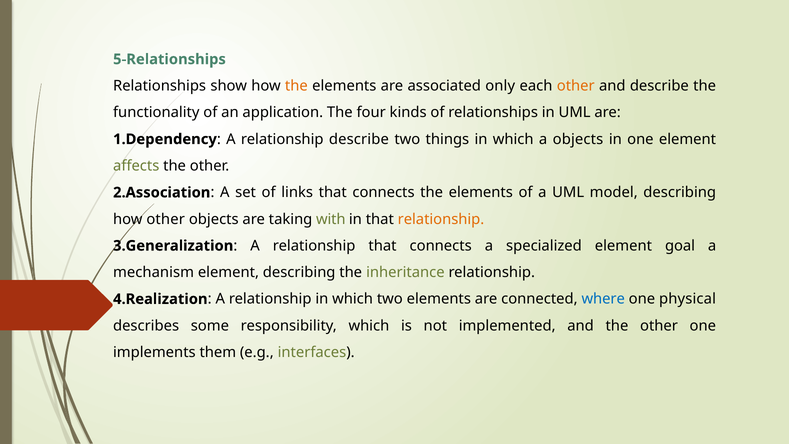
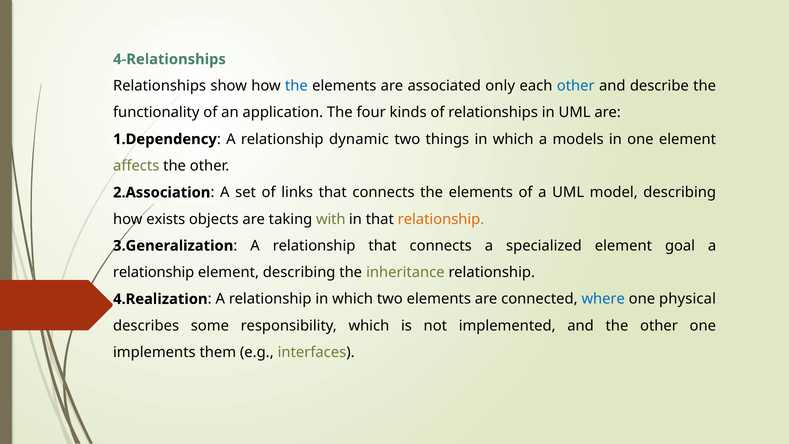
5-Relationships: 5-Relationships -> 4-Relationships (169, 59)
the colour: orange -> blue (296, 86)
other colour: orange -> blue (576, 86)
relationship describe: describe -> dynamic (359, 139)
a objects: objects -> models (578, 139)
how other: other -> exists (166, 219)
mechanism: mechanism -> relationship (154, 272)
